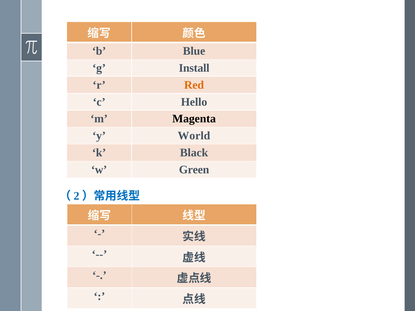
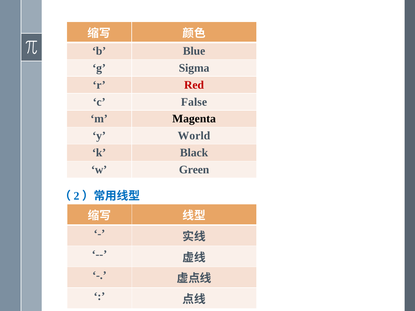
Install: Install -> Sigma (194, 68)
Red colour: orange -> red (194, 85)
Hello: Hello -> False (194, 102)
